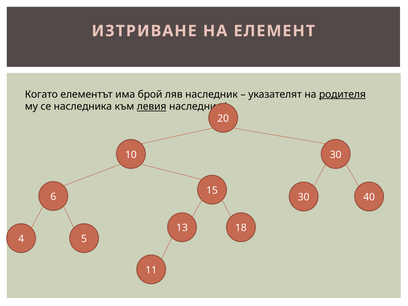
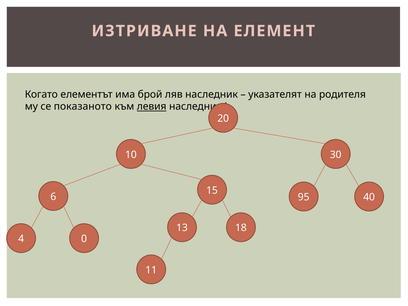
родителя underline: present -> none (342, 94)
наследника: наследника -> показаното (83, 107)
6 30: 30 -> 95 (304, 197)
5: 5 -> 0 (84, 239)
